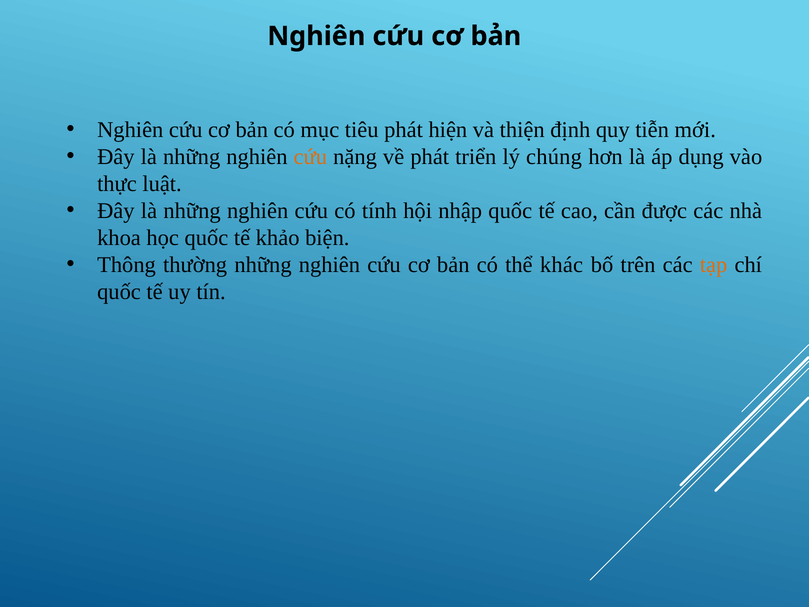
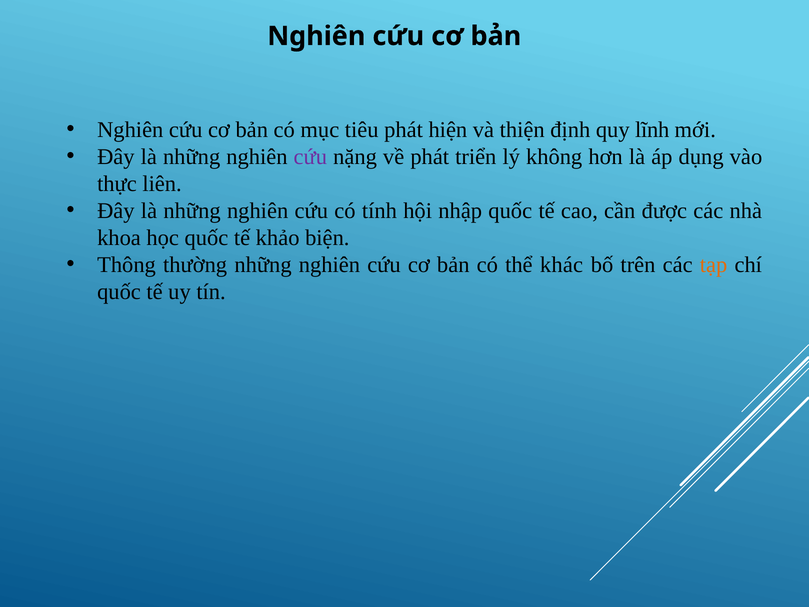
tiễn: tiễn -> lĩnh (652, 130)
cứu colour: orange -> purple (310, 157)
chúng: chúng -> không (554, 157)
luật: luật -> liên (162, 184)
